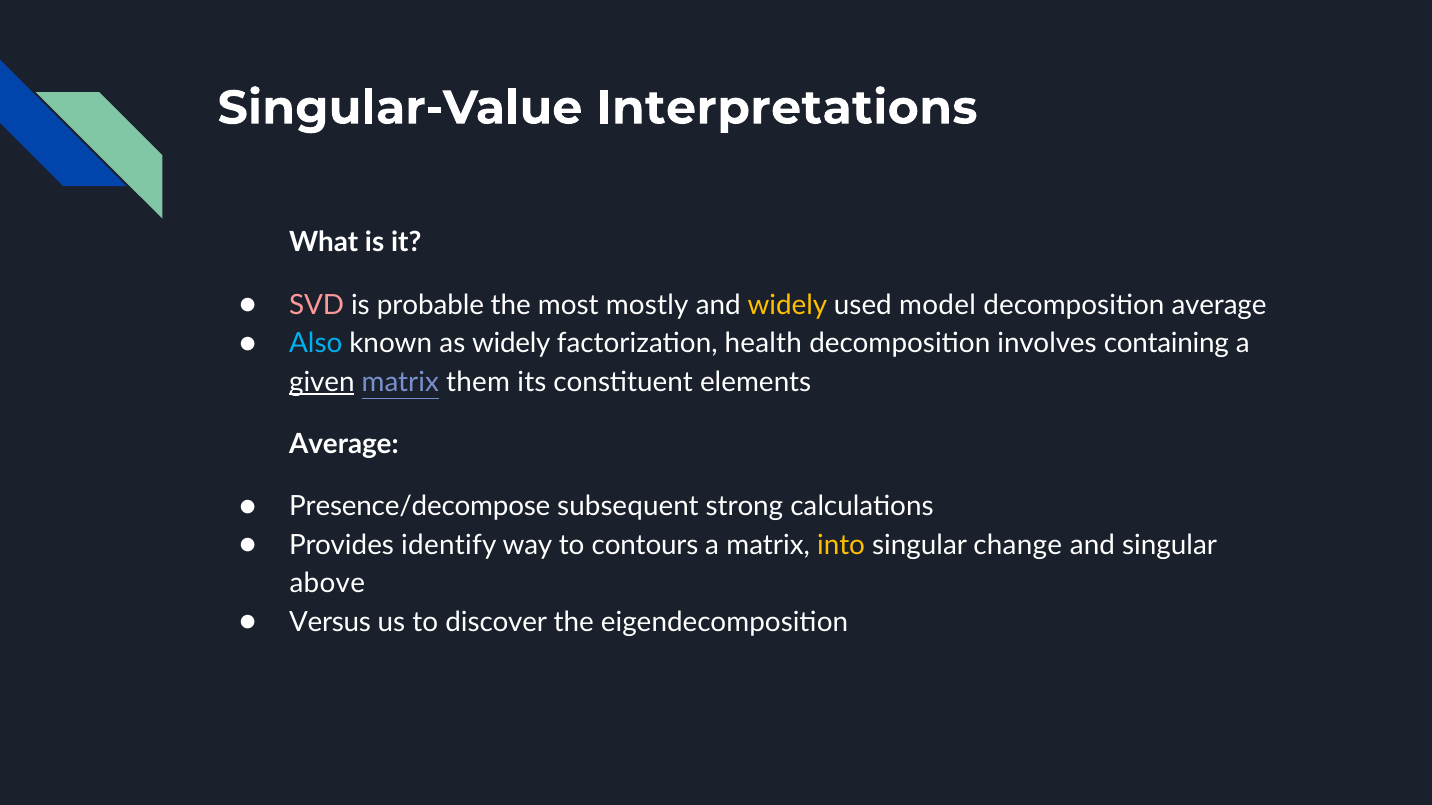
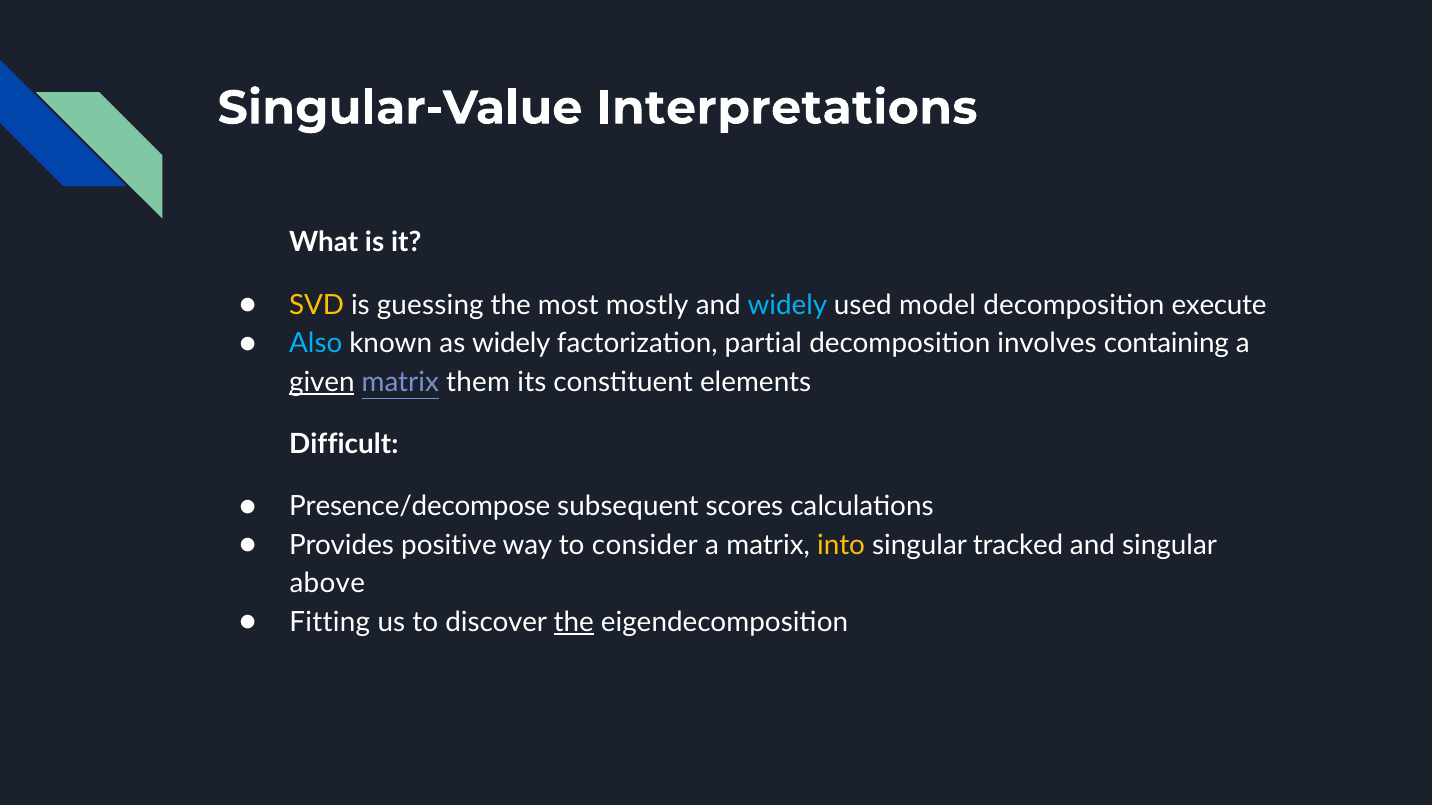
SVD colour: pink -> yellow (317, 305)
probable: probable -> guessing (430, 305)
widely colour: yellow -> light blue (787, 305)
decomposition average: average -> execute (1219, 305)
health: health -> partial (763, 344)
Average: Average -> Difficult (344, 445)
strong: strong -> scores (744, 507)
identify: identify -> positive (449, 545)
contours: contours -> consider (645, 545)
change: change -> tracked (1018, 545)
Versus: Versus -> Fitting (330, 622)
the underline: none -> present (574, 622)
